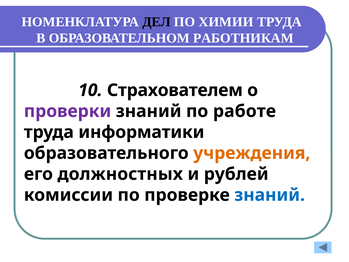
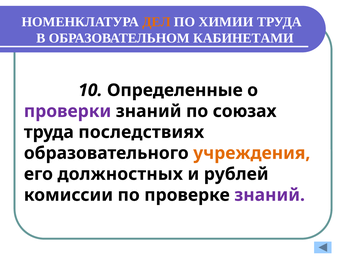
ДЕЛ colour: black -> orange (157, 22)
РАБОТНИКАМ: РАБОТНИКАМ -> КАБИНЕТАМИ (243, 38)
Страхователем: Страхователем -> Определенные (175, 90)
работе: работе -> союзах (245, 111)
информатики: информатики -> последствиях (141, 132)
знаний colour: blue -> purple (270, 195)
